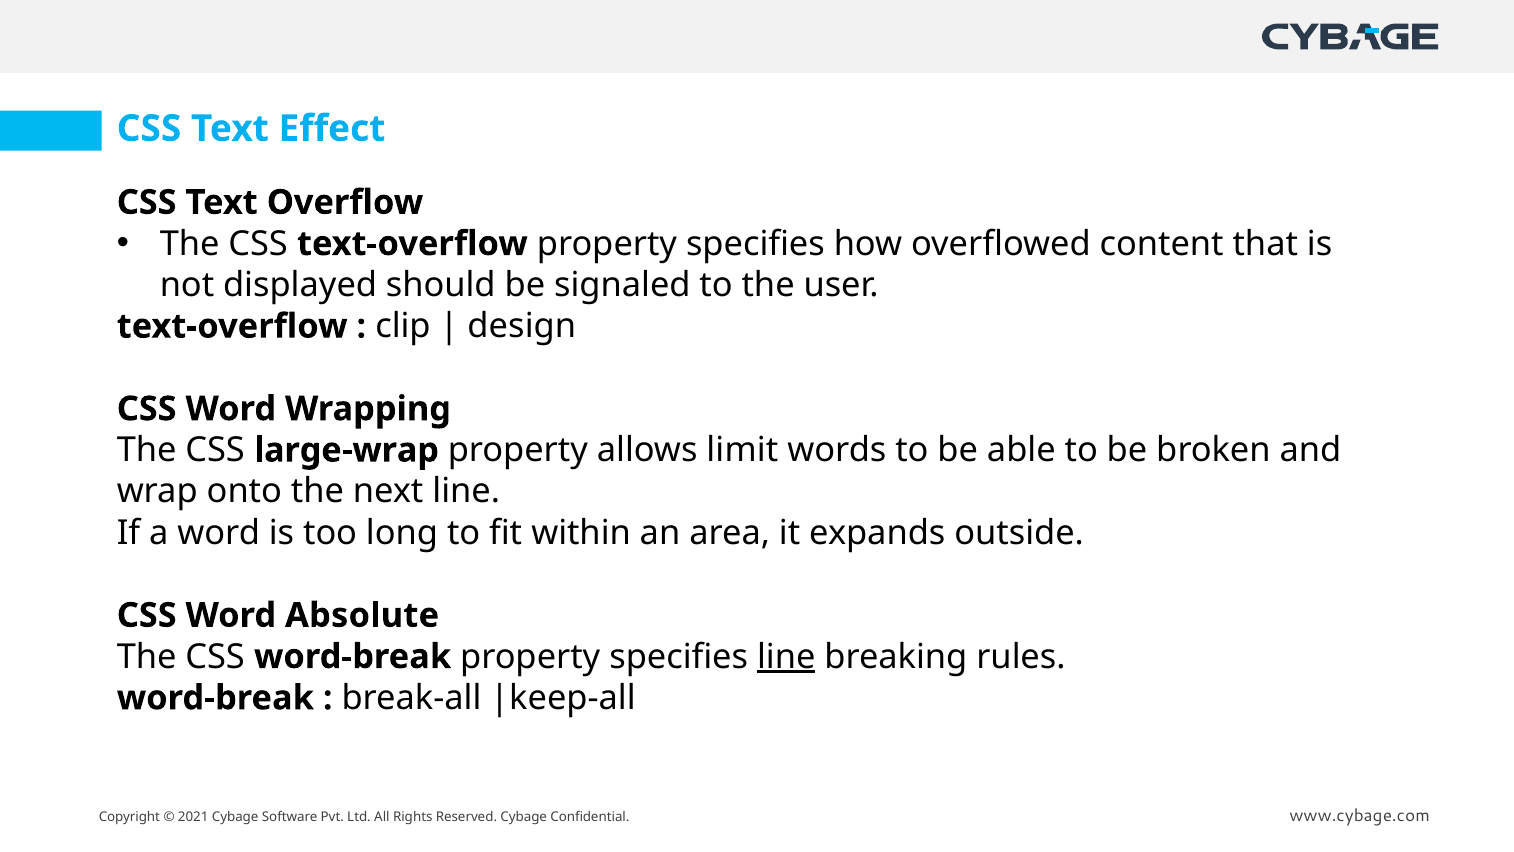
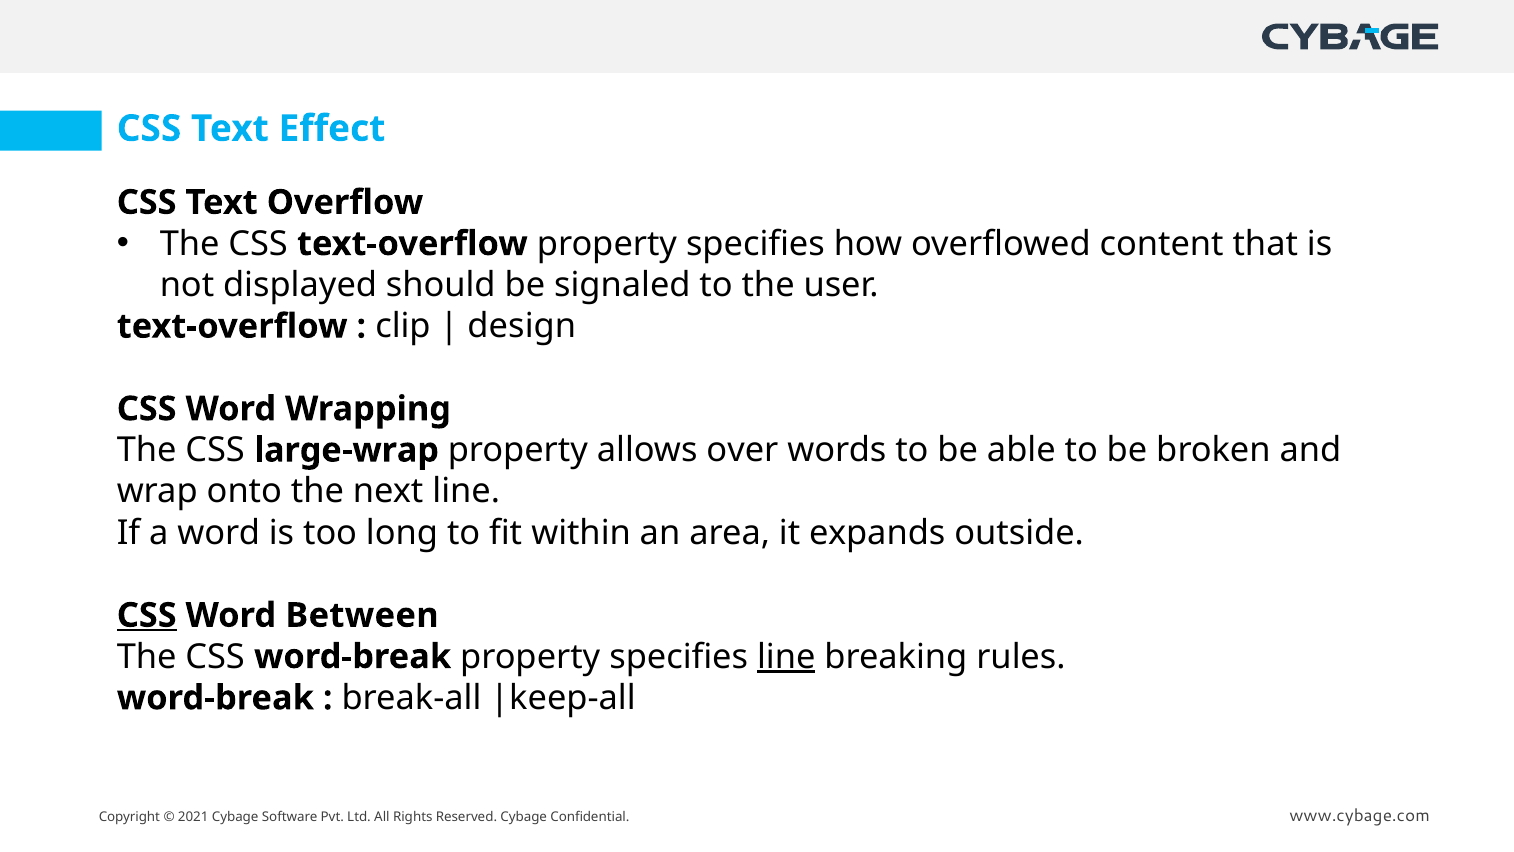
limit: limit -> over (742, 450)
CSS underline: none -> present (147, 615)
Absolute: Absolute -> Between (362, 615)
